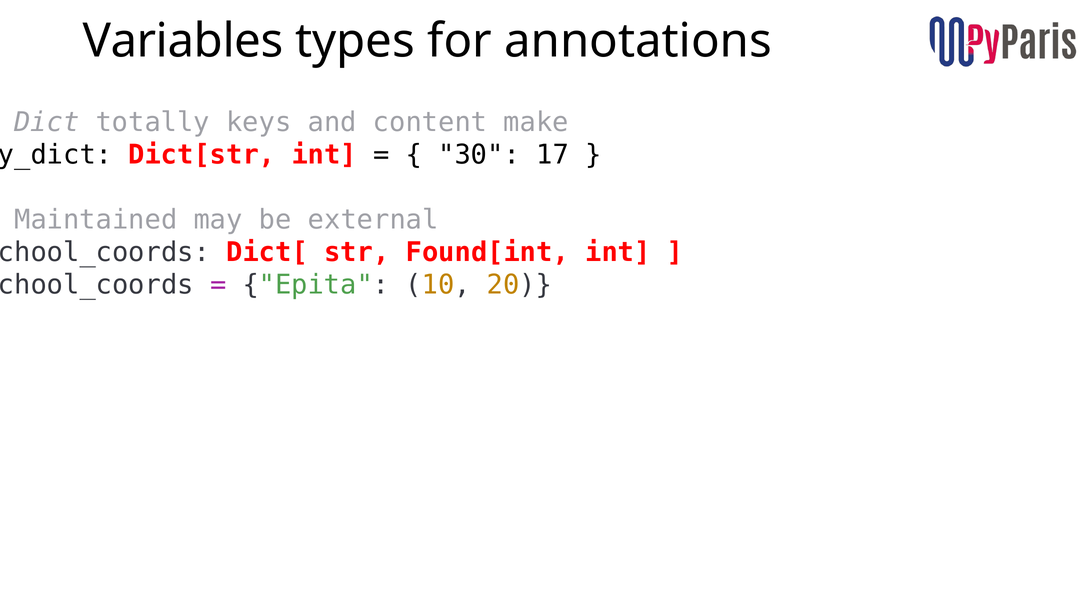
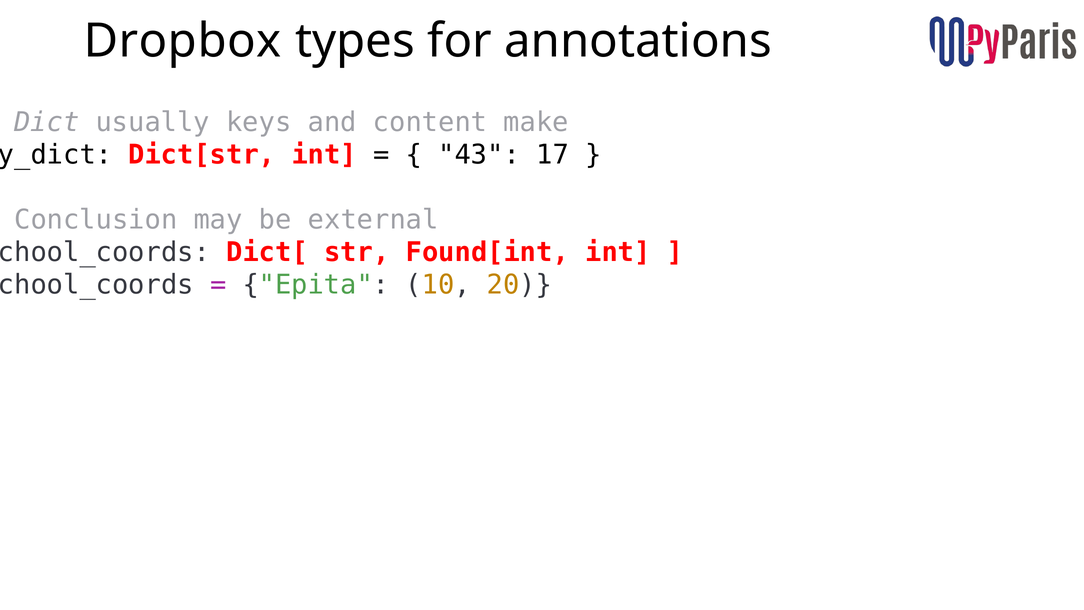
Variables: Variables -> Dropbox (182, 41)
totally: totally -> usually (153, 122)
30: 30 -> 43 (479, 155)
Maintained: Maintained -> Conclusion (96, 220)
